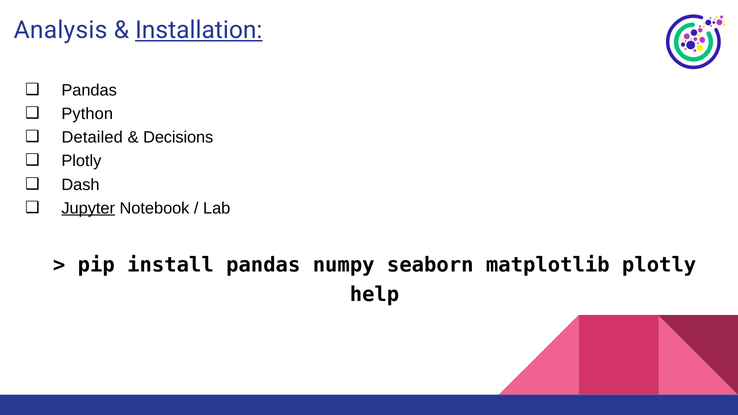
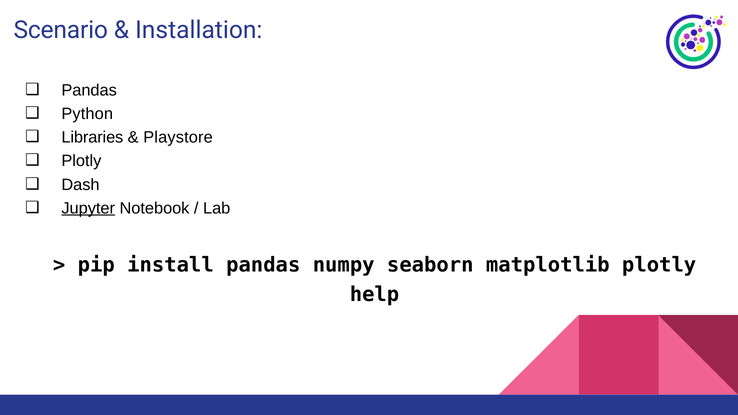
Analysis: Analysis -> Scenario (61, 30)
Installation underline: present -> none (199, 30)
Detailed: Detailed -> Libraries (92, 137)
Decisions: Decisions -> Playstore (178, 137)
